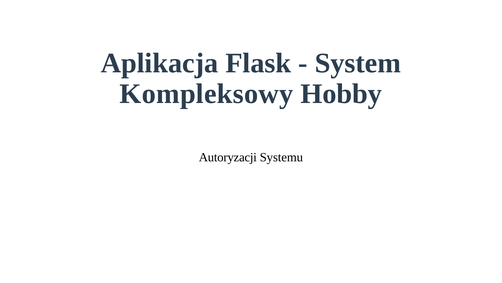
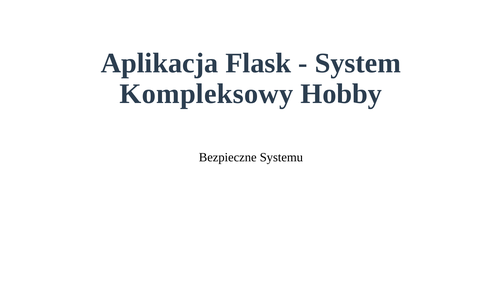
Autoryzacji: Autoryzacji -> Bezpieczne (228, 157)
